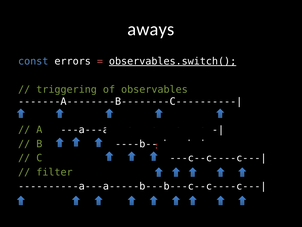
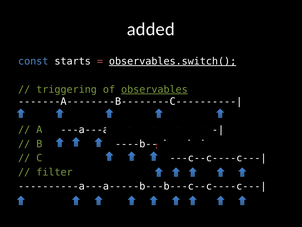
aways: aways -> added (151, 29)
errors: errors -> starts (73, 61)
observables underline: none -> present (154, 89)
